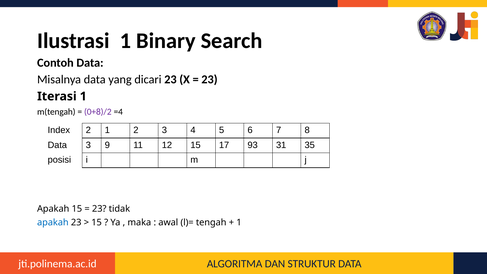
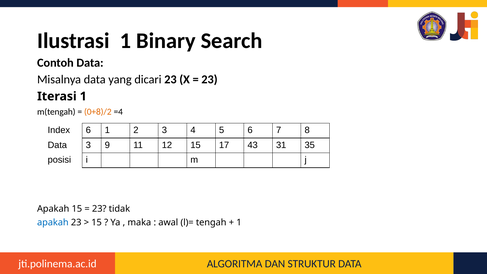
0+8)/2 colour: purple -> orange (98, 112)
Index 2: 2 -> 6 (88, 130)
93: 93 -> 43 (253, 145)
